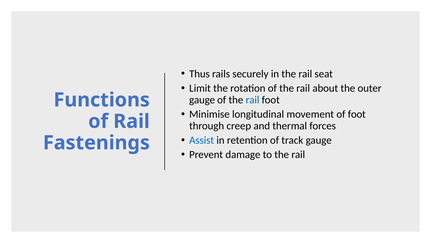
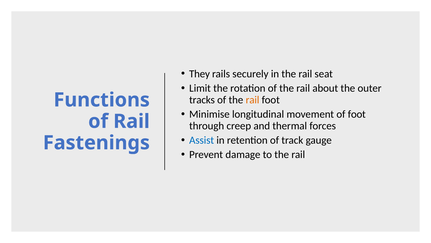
Thus: Thus -> They (200, 74)
gauge: gauge -> tracks (202, 100)
rail colour: blue -> orange (253, 100)
